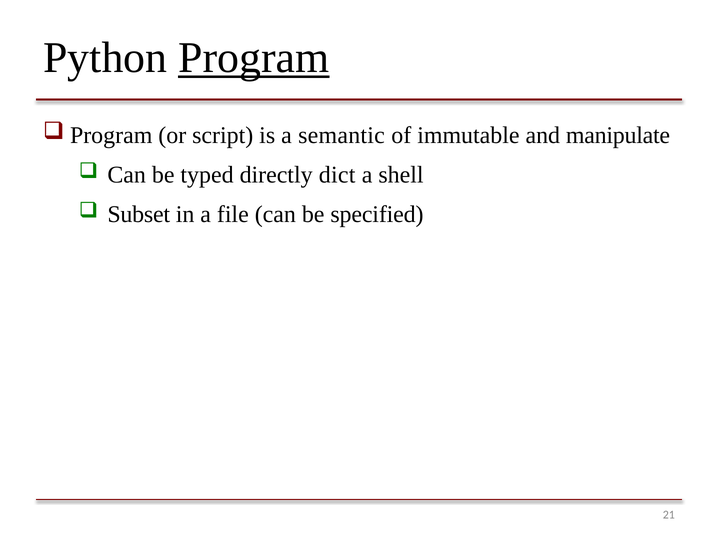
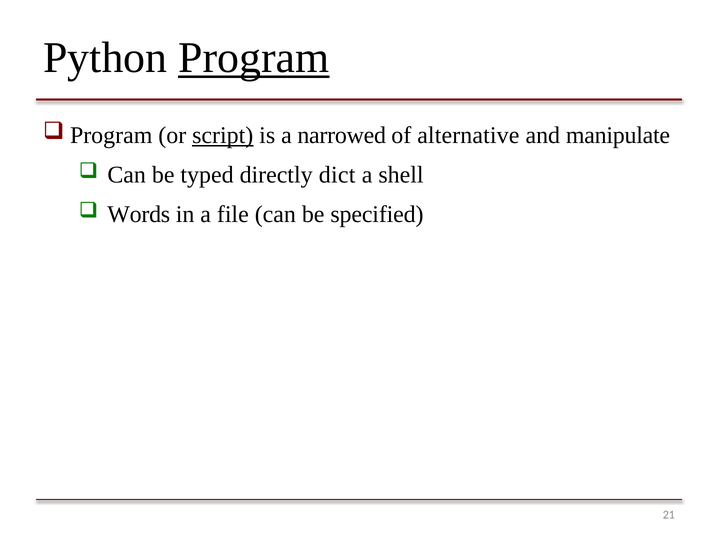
script underline: none -> present (223, 135)
semantic: semantic -> narrowed (342, 135)
immutable: immutable -> alternative (468, 135)
Subset: Subset -> Words (139, 214)
